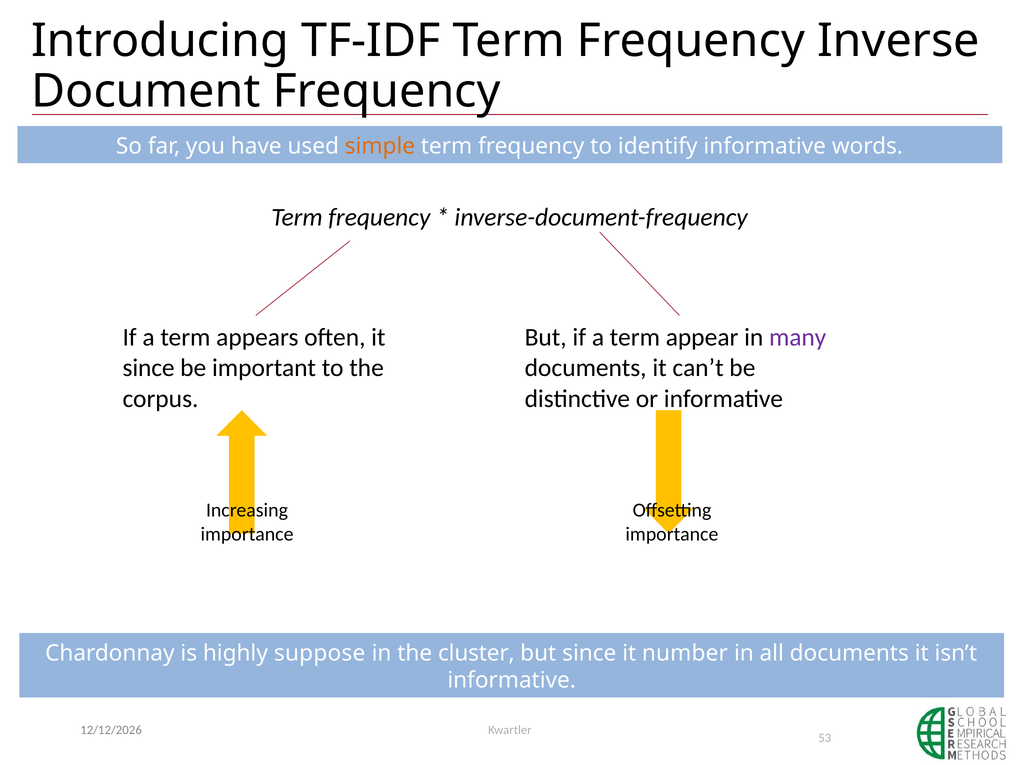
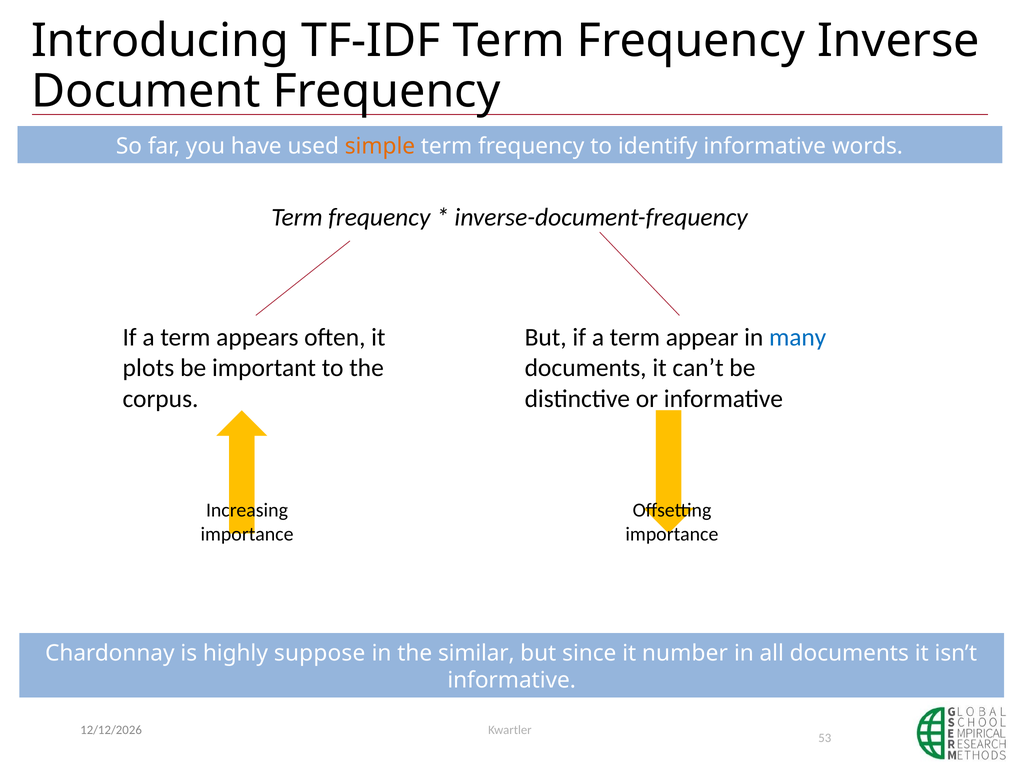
many colour: purple -> blue (798, 337)
since: since -> plots (148, 368)
cluster: cluster -> similar (476, 653)
